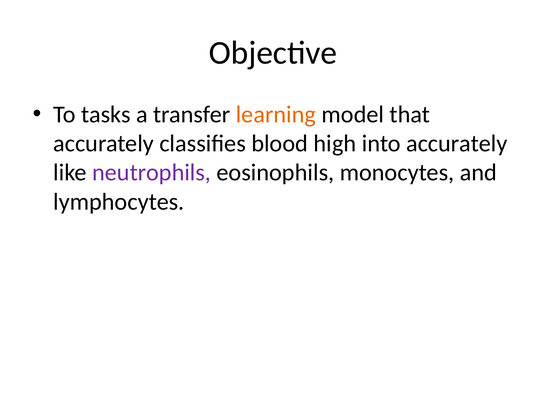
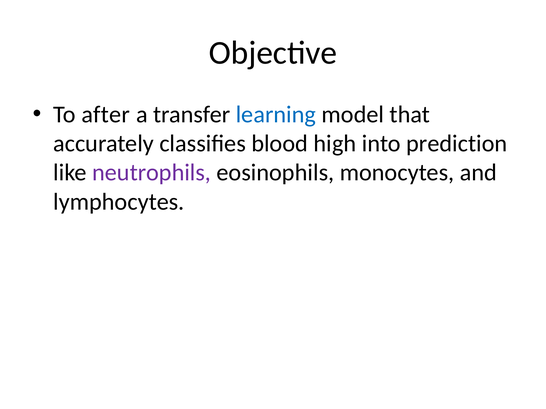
tasks: tasks -> after (106, 115)
learning colour: orange -> blue (276, 115)
into accurately: accurately -> prediction (457, 144)
